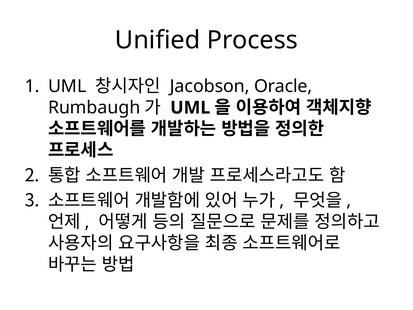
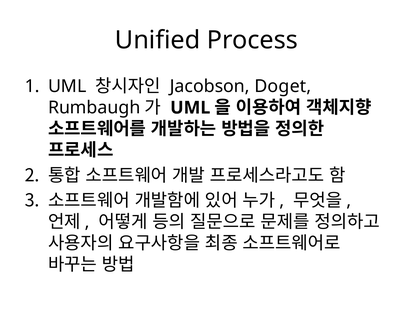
Oracle: Oracle -> Doget (283, 86)
